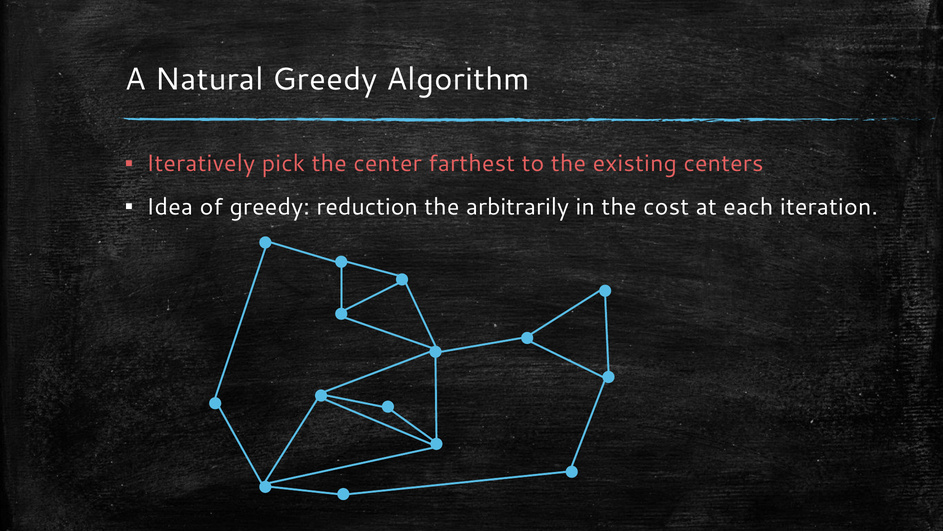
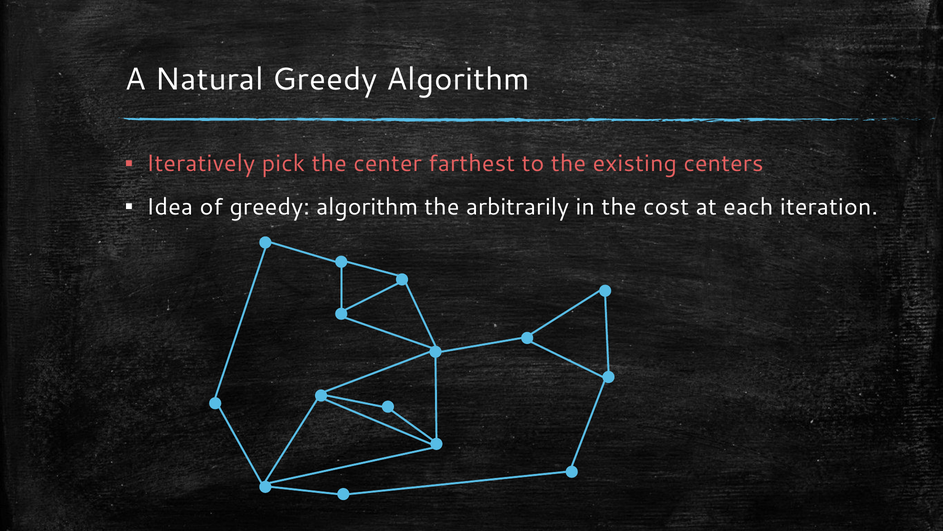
of greedy reduction: reduction -> algorithm (367, 207)
